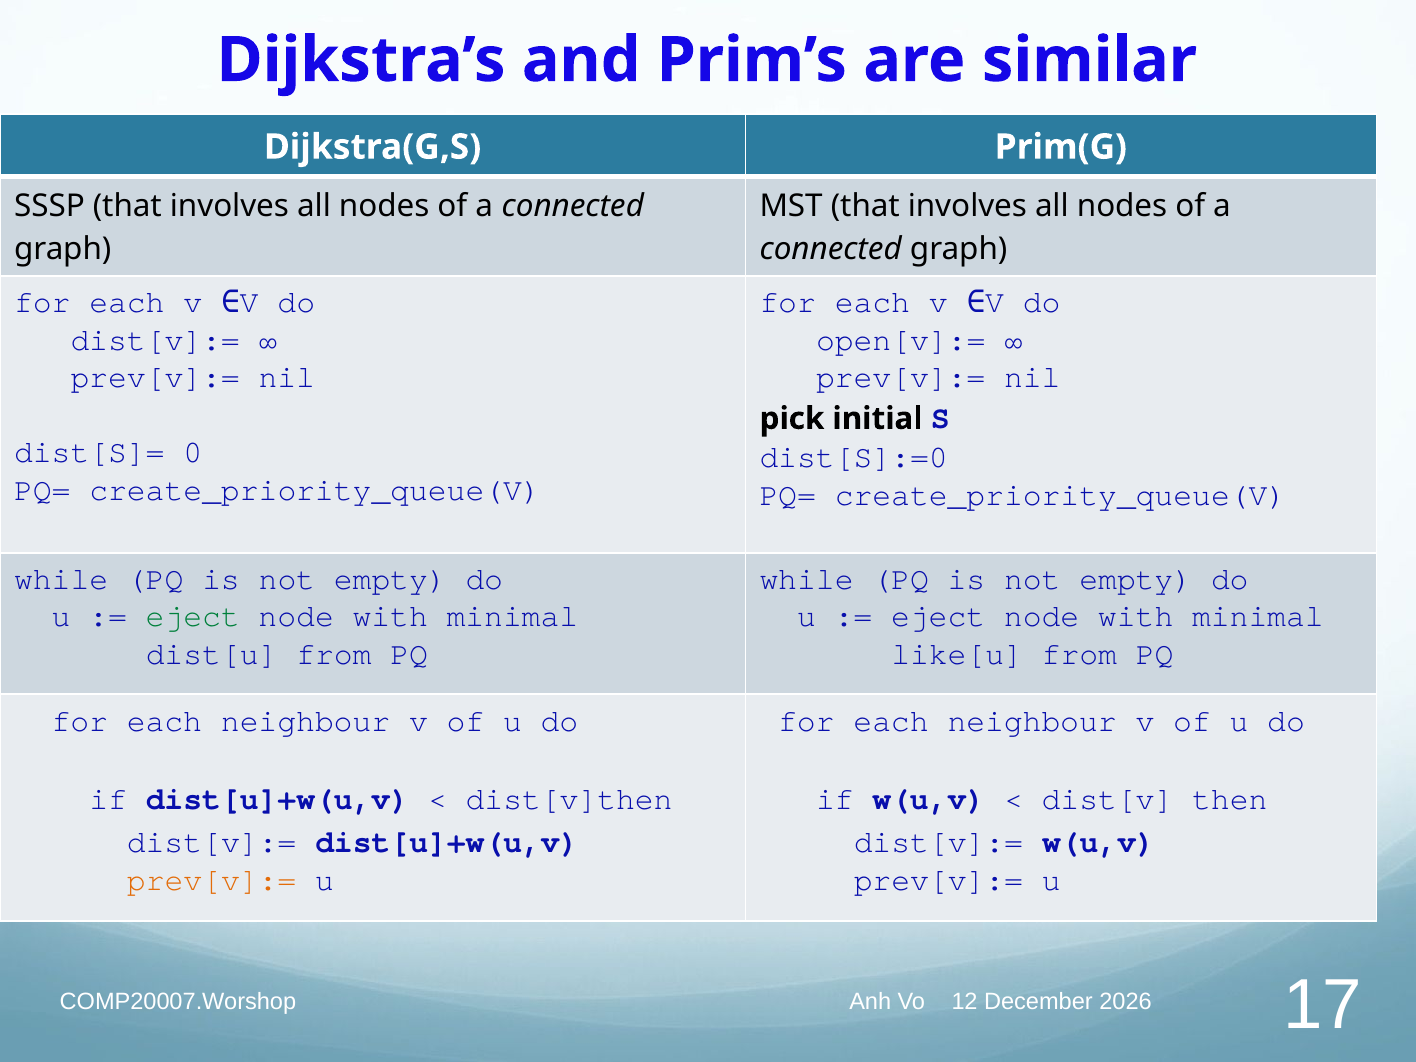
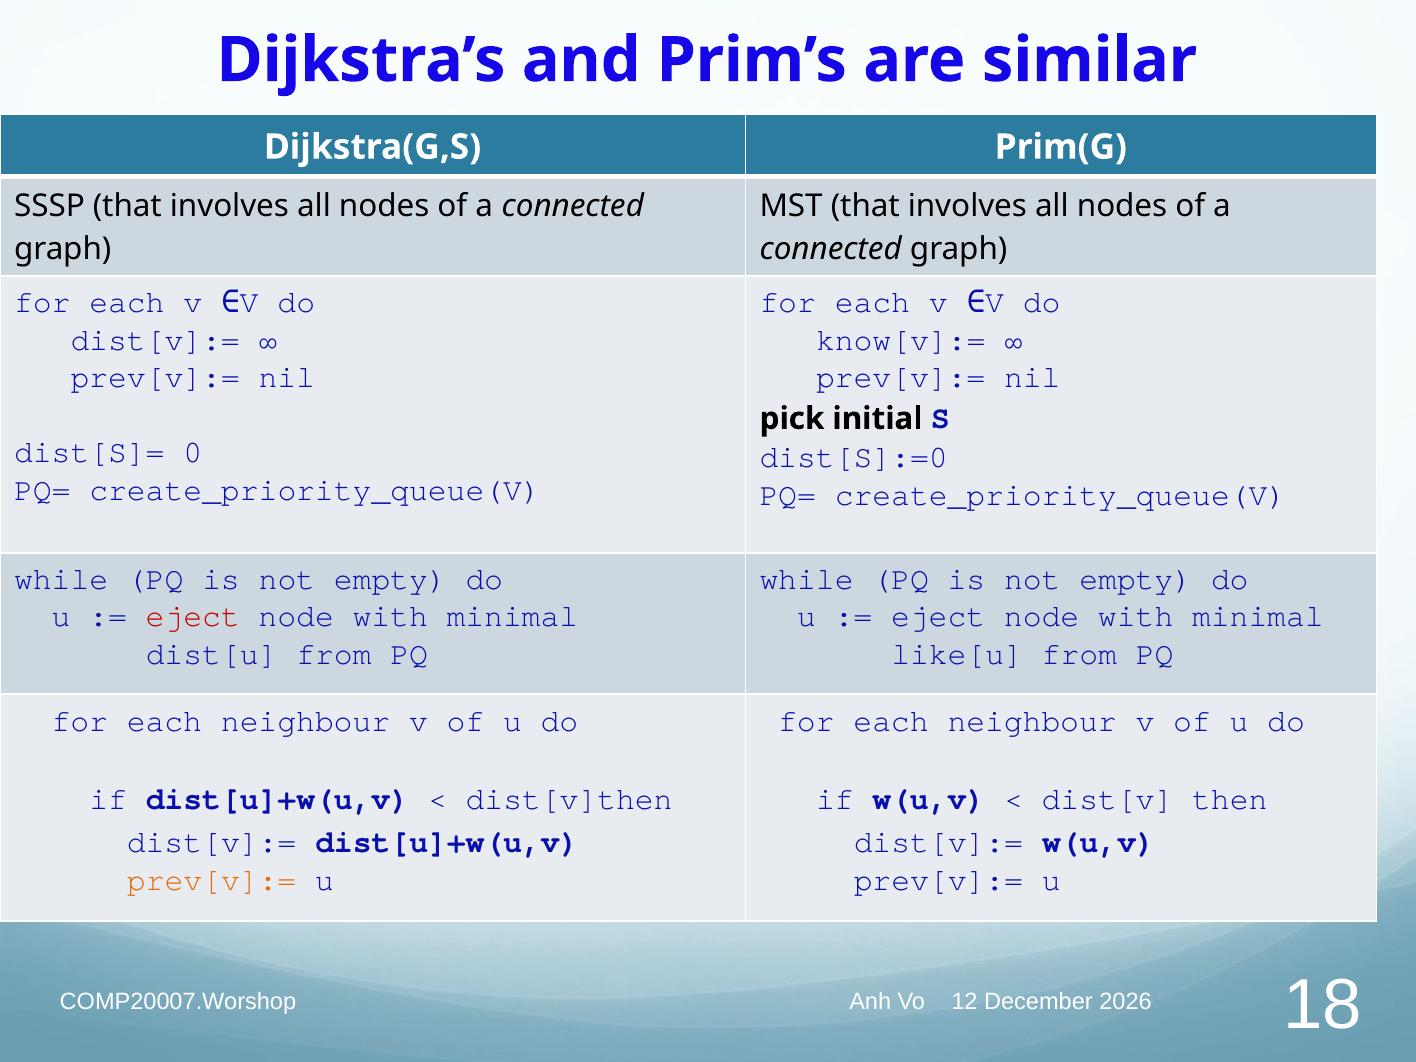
open[v]:=: open[v]:= -> know[v]:= (901, 340)
eject colour: green -> red (193, 617)
17: 17 -> 18 (1323, 1005)
